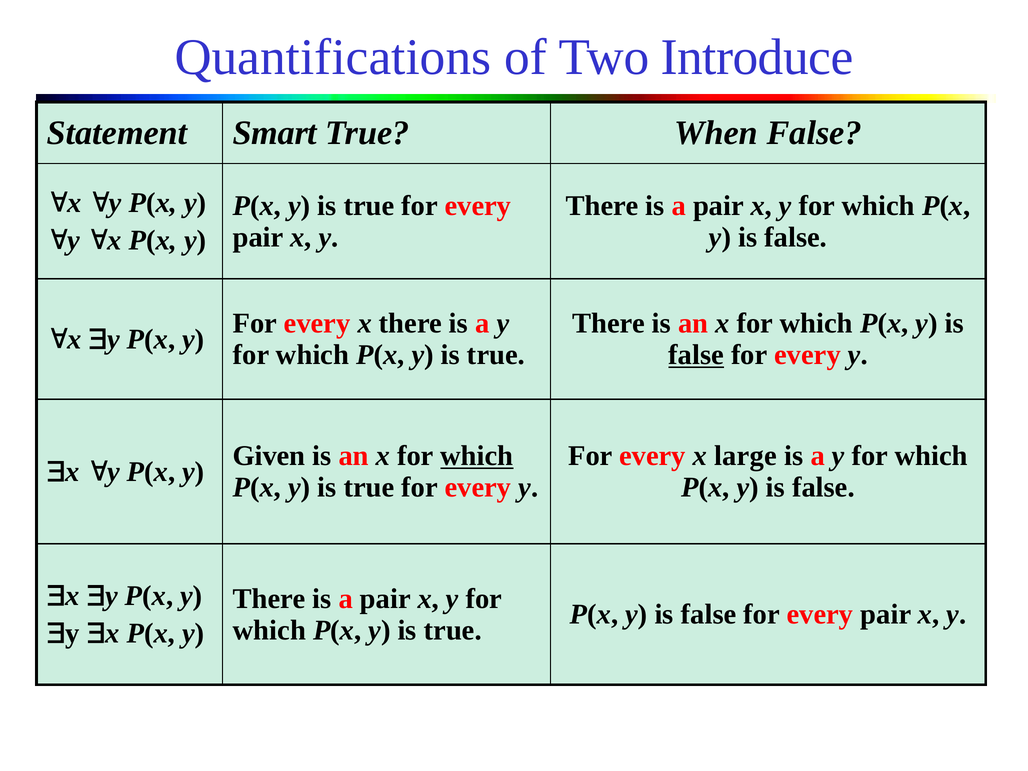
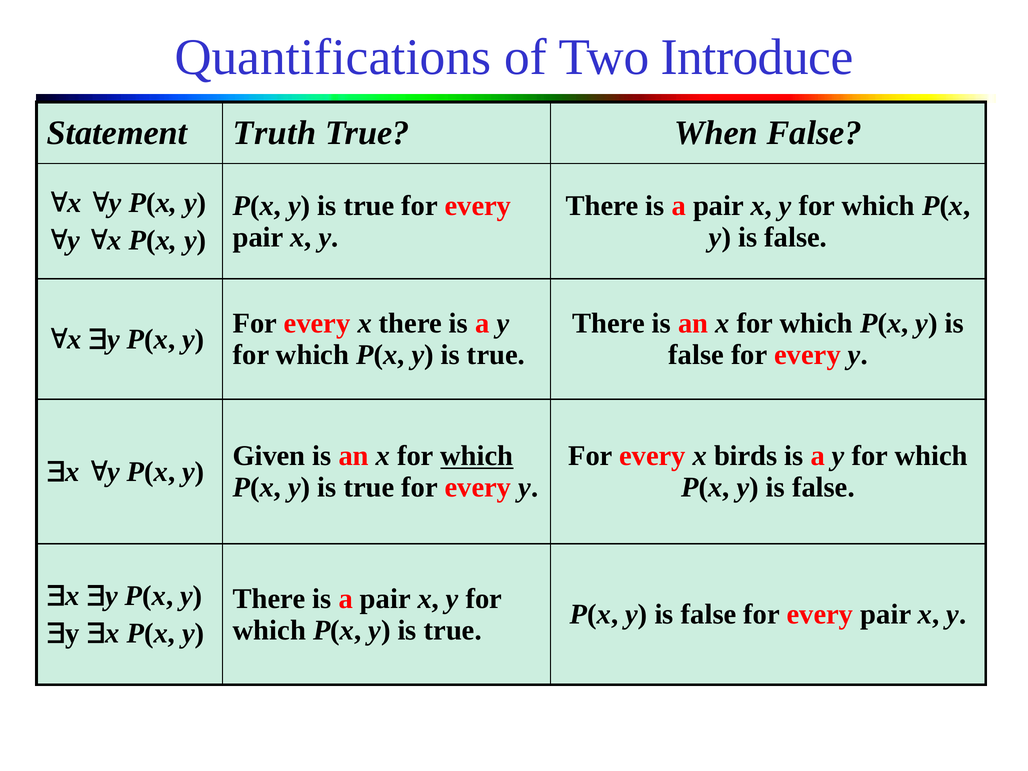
Smart: Smart -> Truth (275, 133)
false underline: present -> none (696, 355)
large: large -> birds (746, 456)
